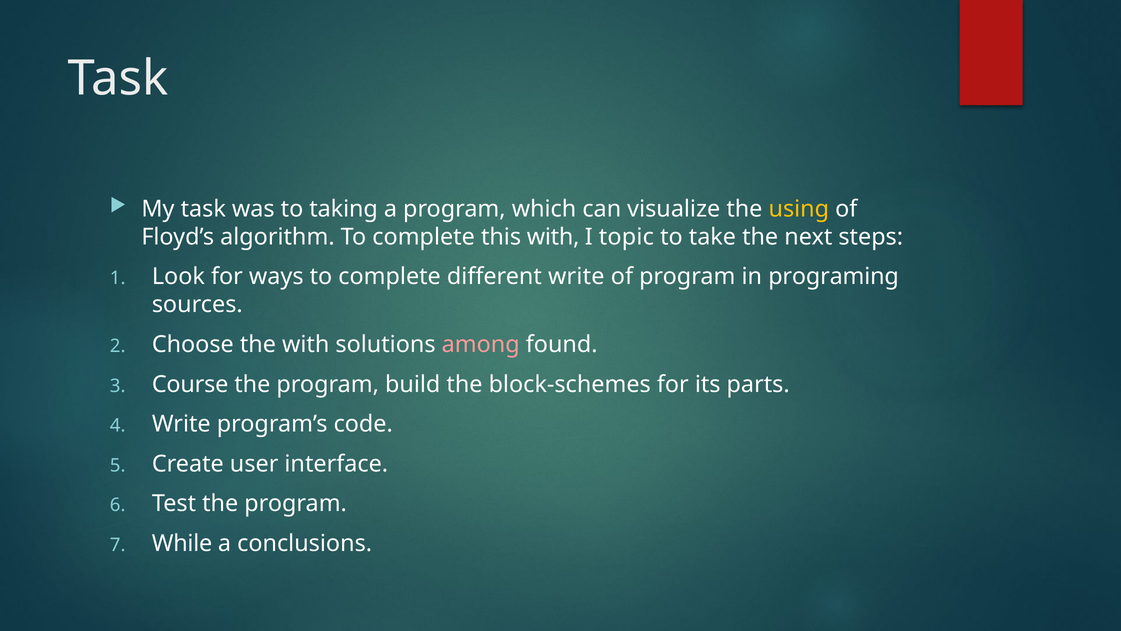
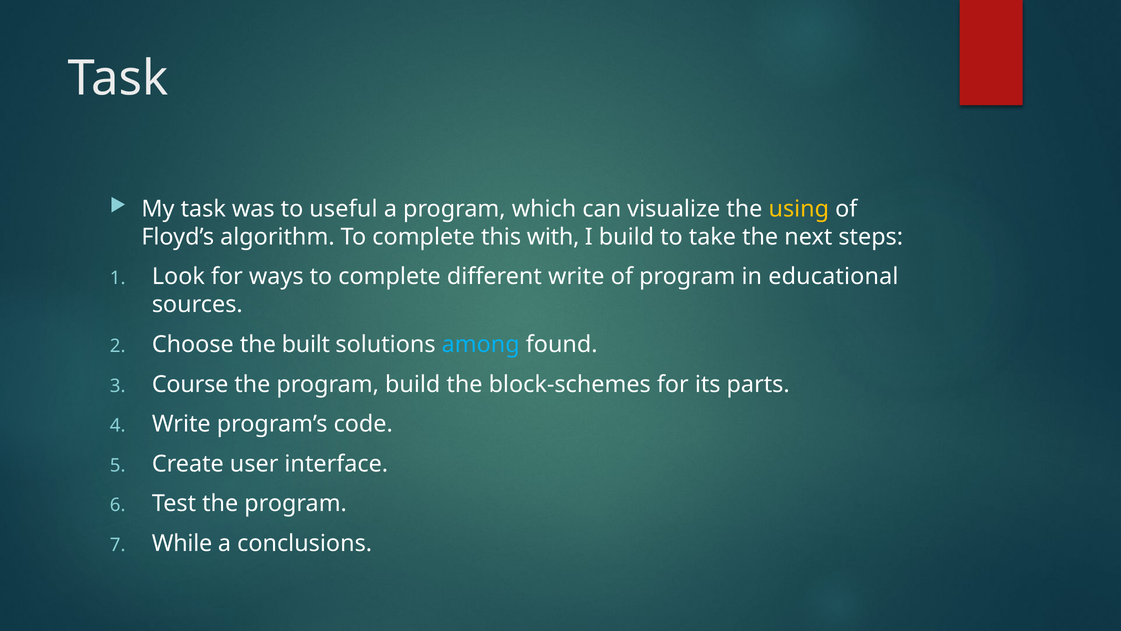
taking: taking -> useful (343, 209)
I topic: topic -> build (626, 237)
programing: programing -> educational (833, 276)
the with: with -> built (306, 344)
among colour: pink -> light blue (481, 344)
